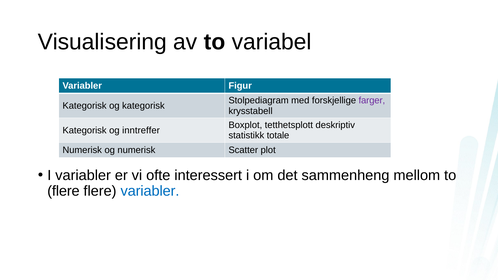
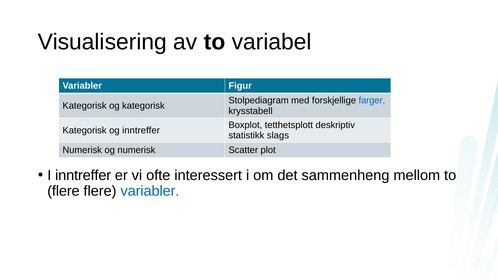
farger colour: purple -> blue (372, 101)
totale: totale -> slags (278, 136)
I variabler: variabler -> inntreffer (83, 175)
